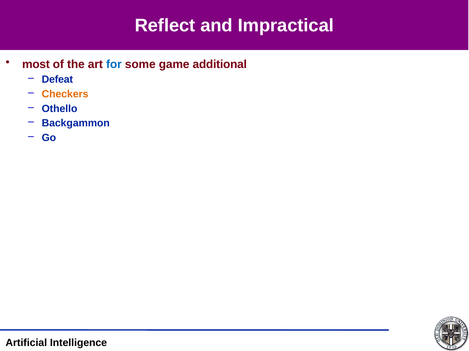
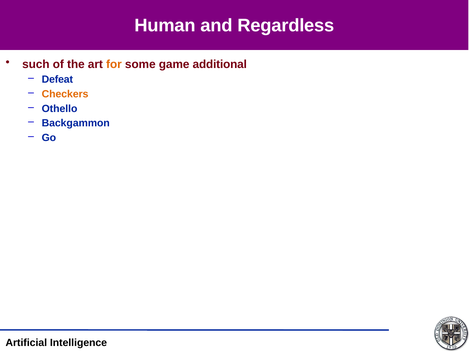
Reflect: Reflect -> Human (165, 26)
Impractical: Impractical -> Regardless (286, 26)
most: most -> such (36, 64)
for colour: blue -> orange (114, 64)
